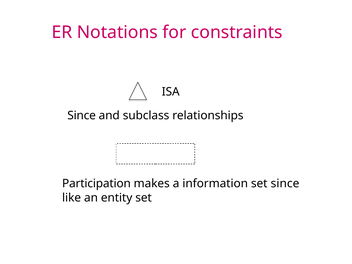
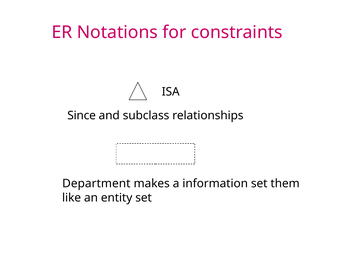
Participation: Participation -> Department (96, 184)
since: since -> them (285, 184)
